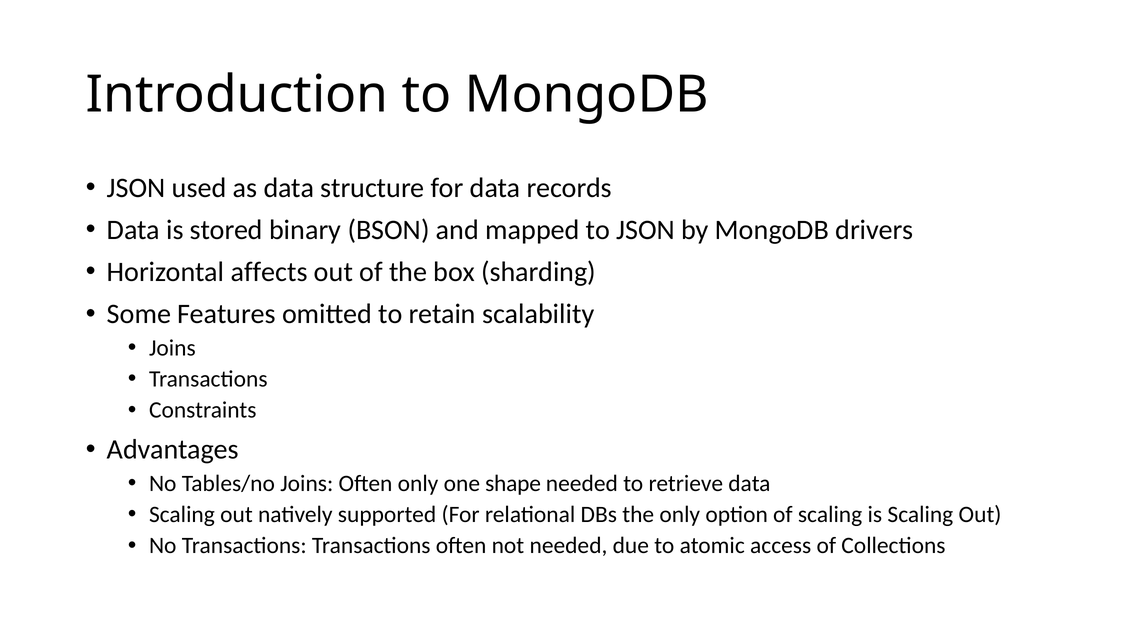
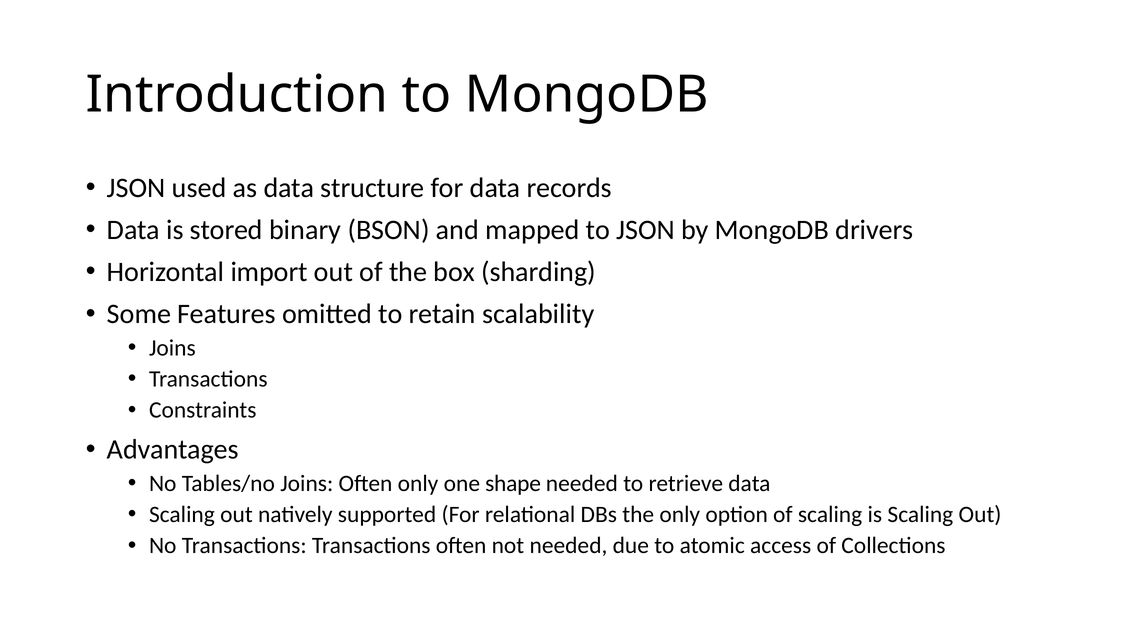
affects: affects -> import (269, 272)
